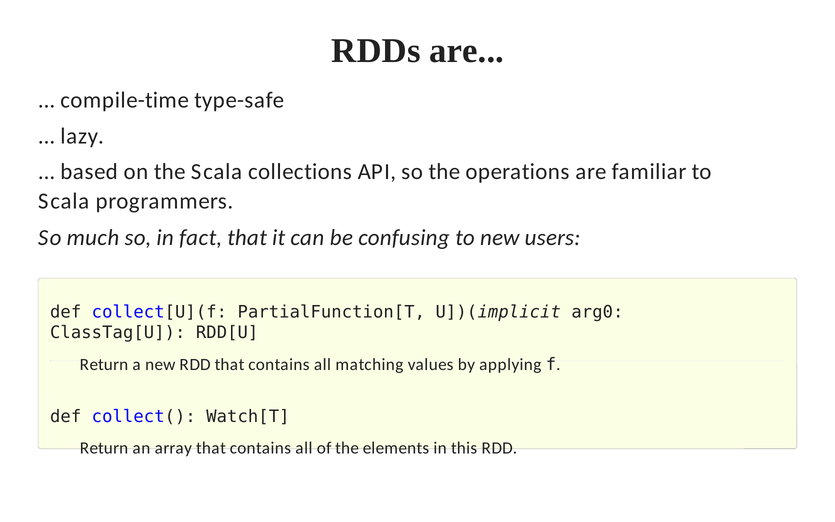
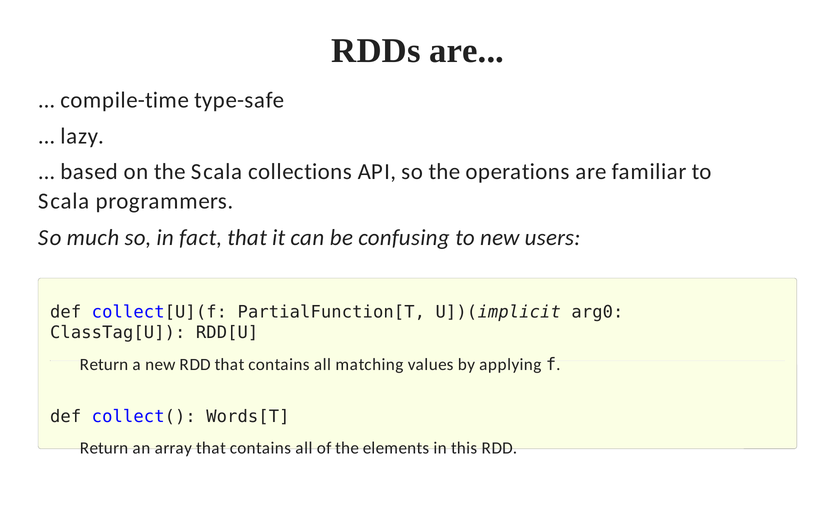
Watch[T: Watch[T -> Words[T (248, 416)
